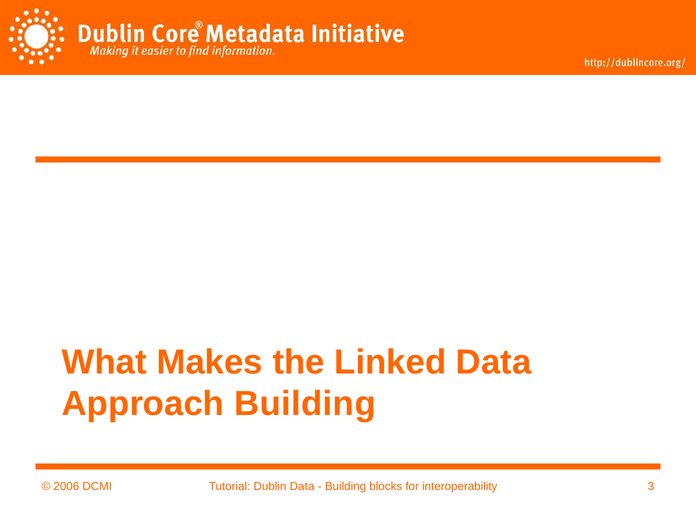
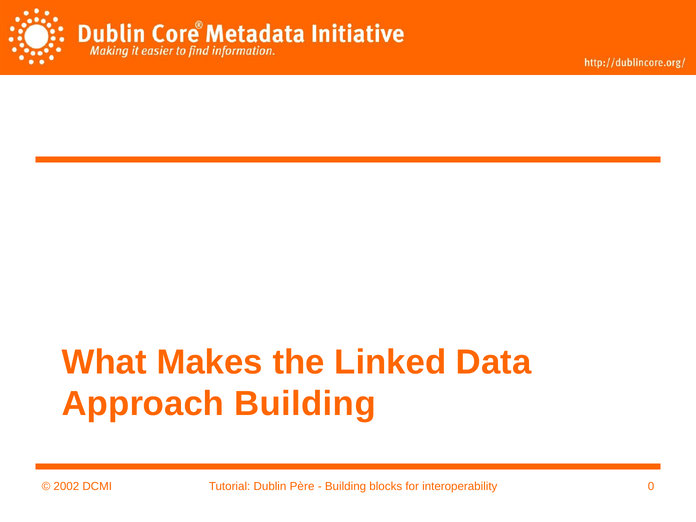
2006: 2006 -> 2002 (66, 487)
Dublin Data: Data -> Père (302, 487)
3: 3 -> 0 (651, 487)
